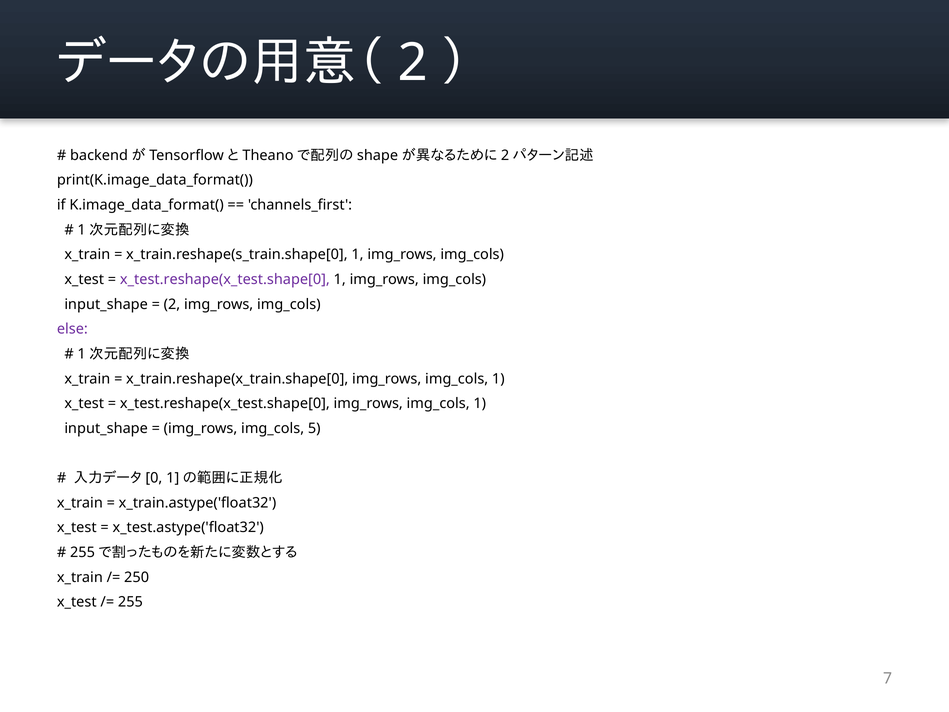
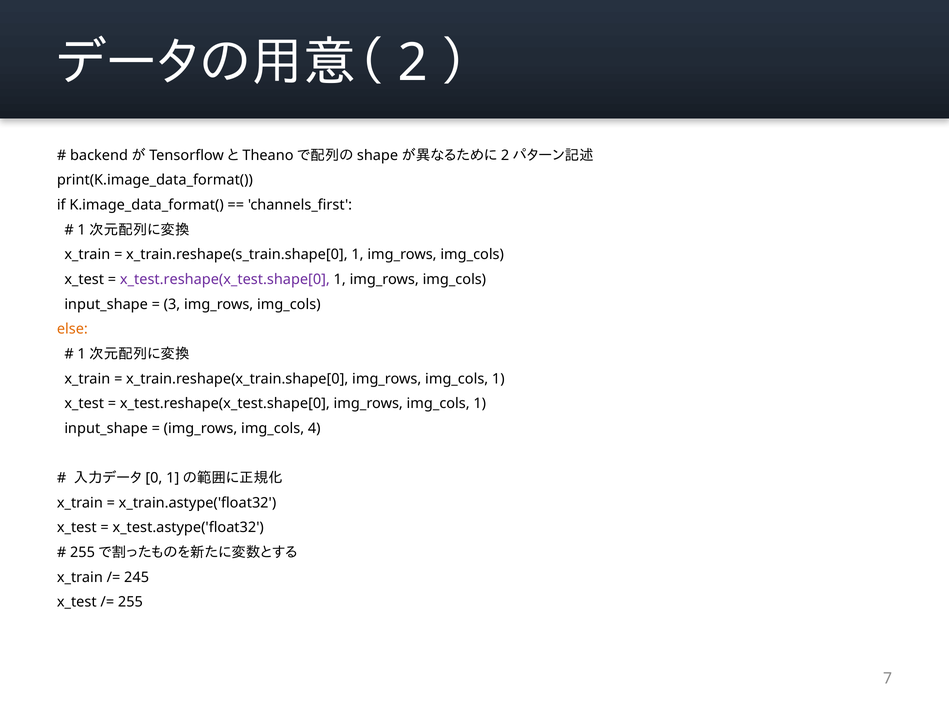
2: 2 -> 3 (172, 304)
else colour: purple -> orange (72, 329)
5: 5 -> 4 (314, 428)
250: 250 -> 245 (137, 577)
